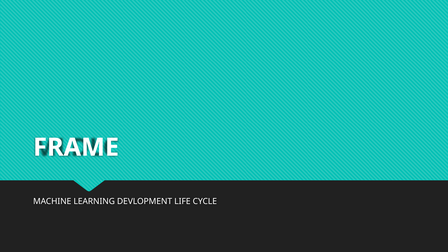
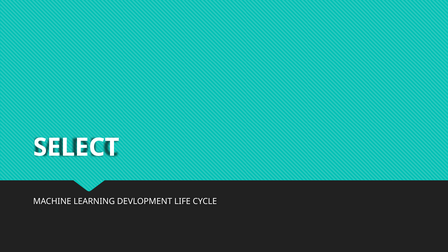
FRAME: FRAME -> SELECT (76, 147)
